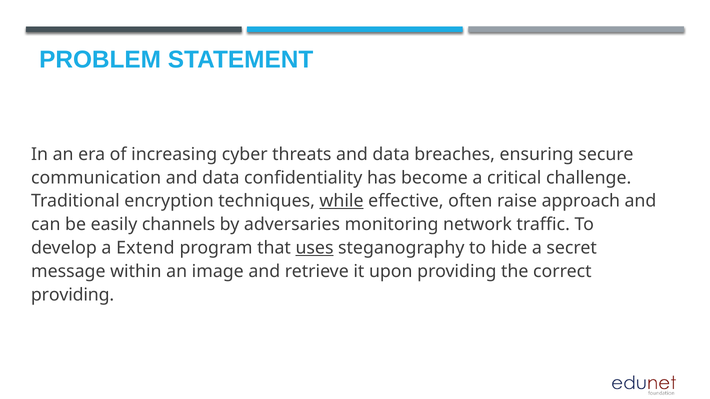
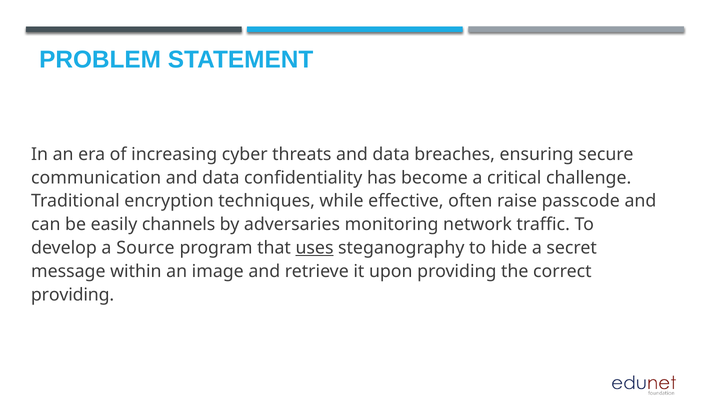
while underline: present -> none (342, 201)
approach: approach -> passcode (581, 201)
Extend: Extend -> Source (145, 248)
